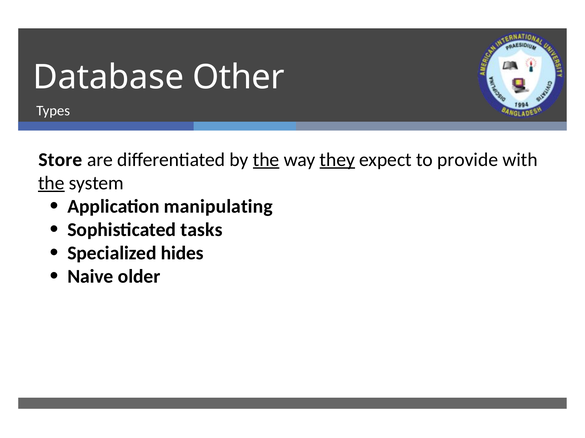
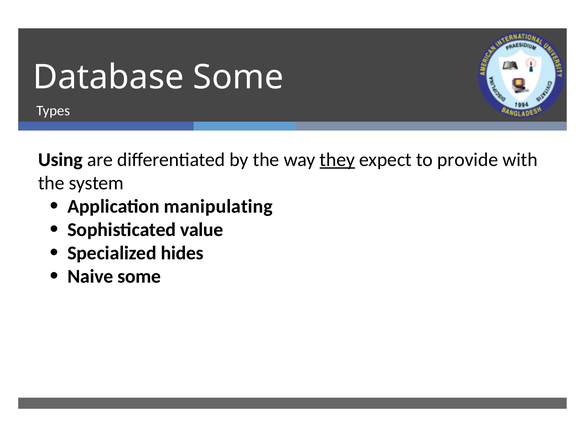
Database Other: Other -> Some (238, 77)
Store: Store -> Using (61, 160)
the underline: present -> none (266, 160)
the underline: present -> none (51, 183)
tasks: tasks -> value (202, 230)
Naive older: older -> some (139, 277)
